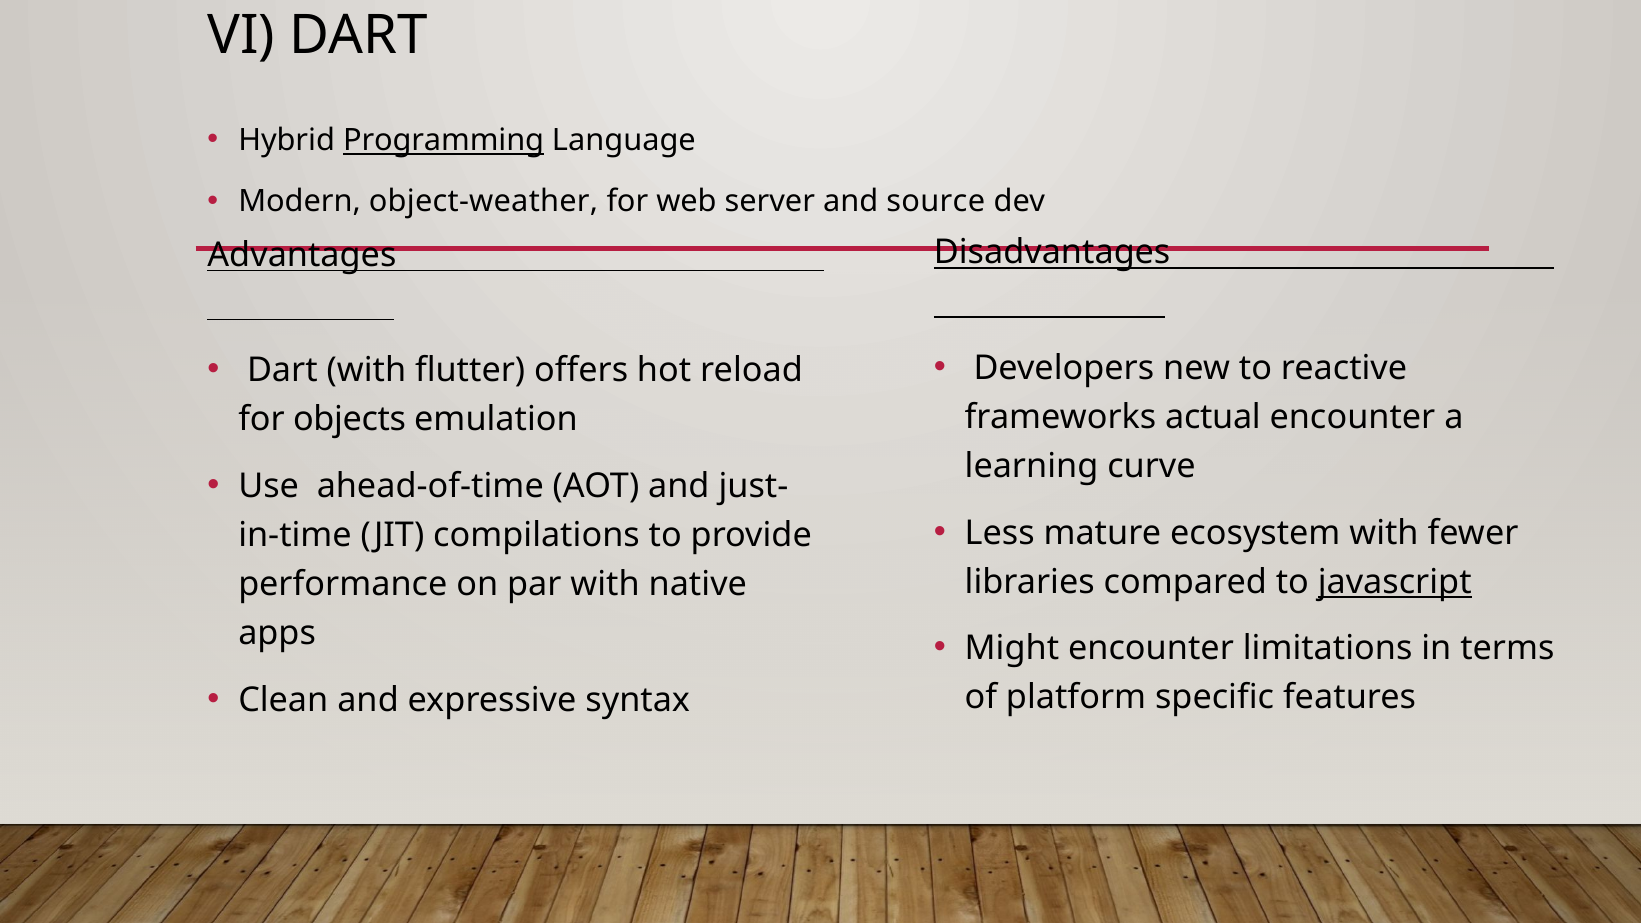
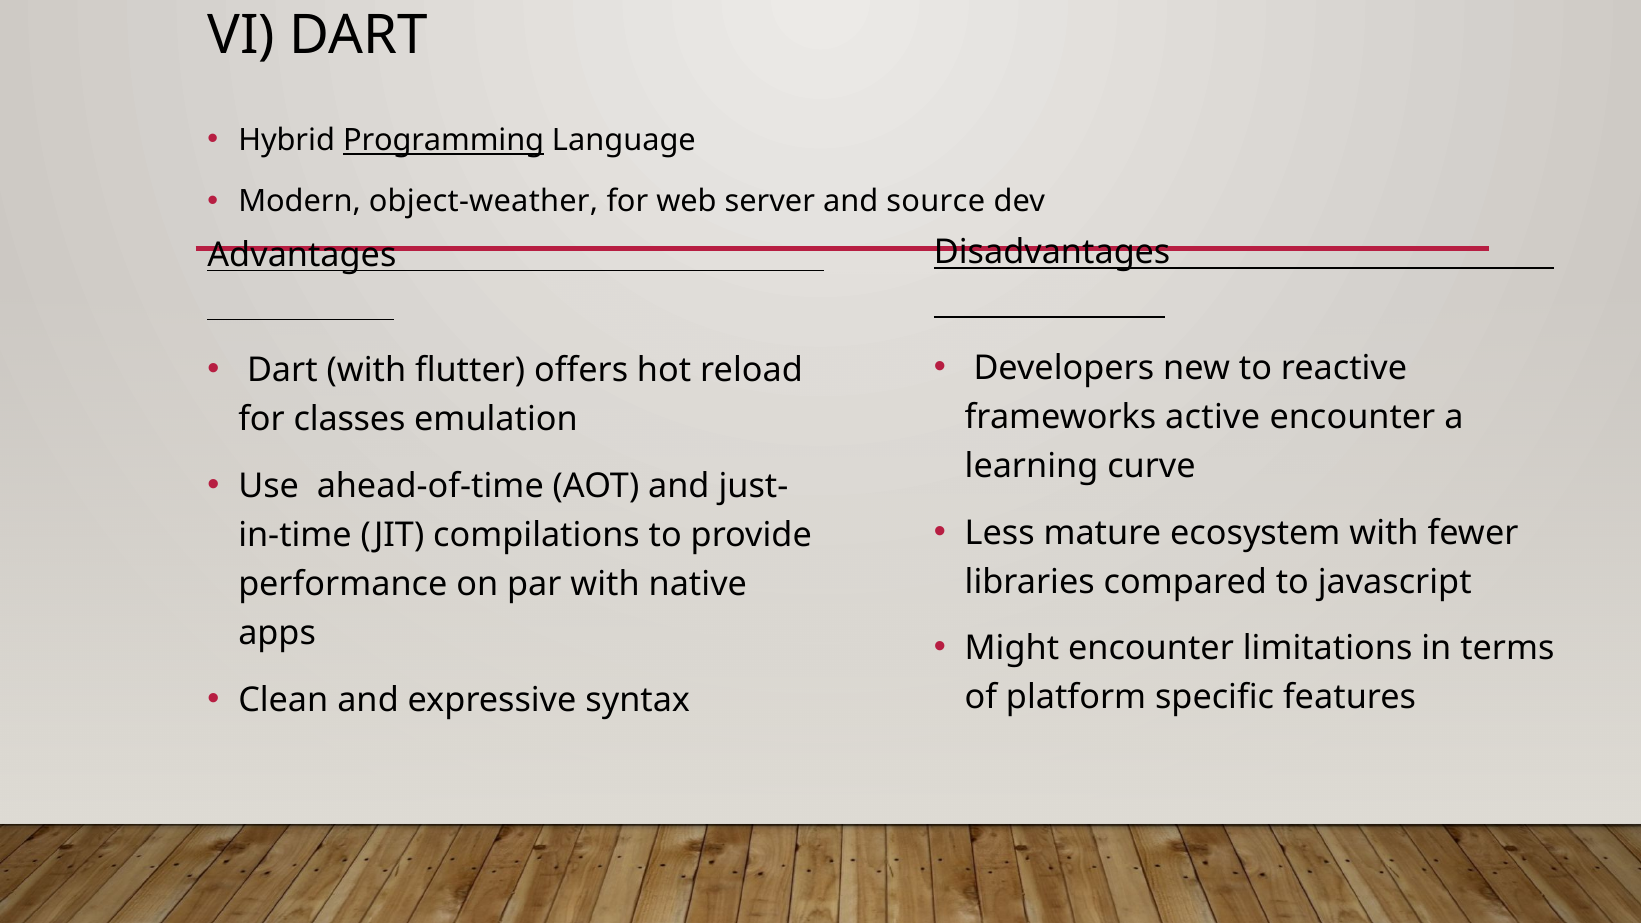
actual: actual -> active (1213, 417)
objects: objects -> classes (350, 420)
javascript underline: present -> none (1395, 582)
